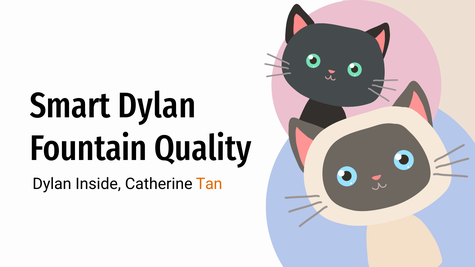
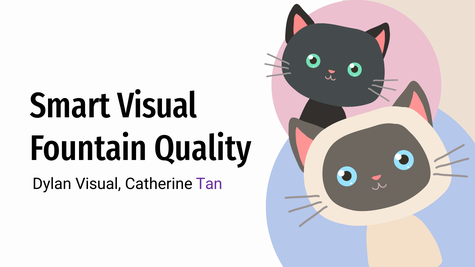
Smart Dylan: Dylan -> Visual (157, 106)
Dylan Inside: Inside -> Visual (98, 184)
Tan colour: orange -> purple (209, 184)
